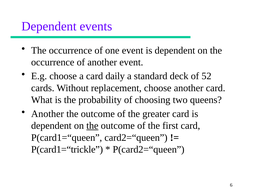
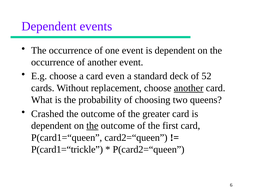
daily: daily -> even (115, 76)
another underline: none -> present (189, 88)
Another: Another -> Crashed (47, 113)
